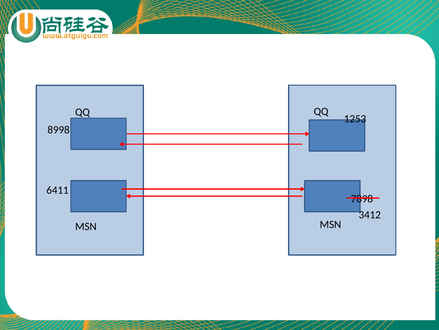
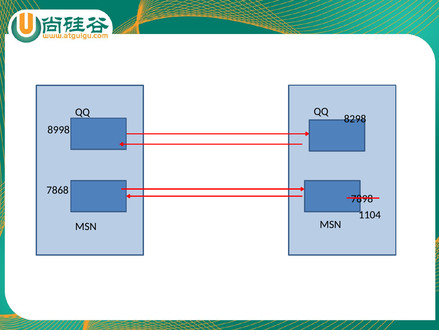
1253: 1253 -> 8298 (355, 119)
6411: 6411 -> 7868 (58, 190)
3412: 3412 -> 1104 (370, 214)
